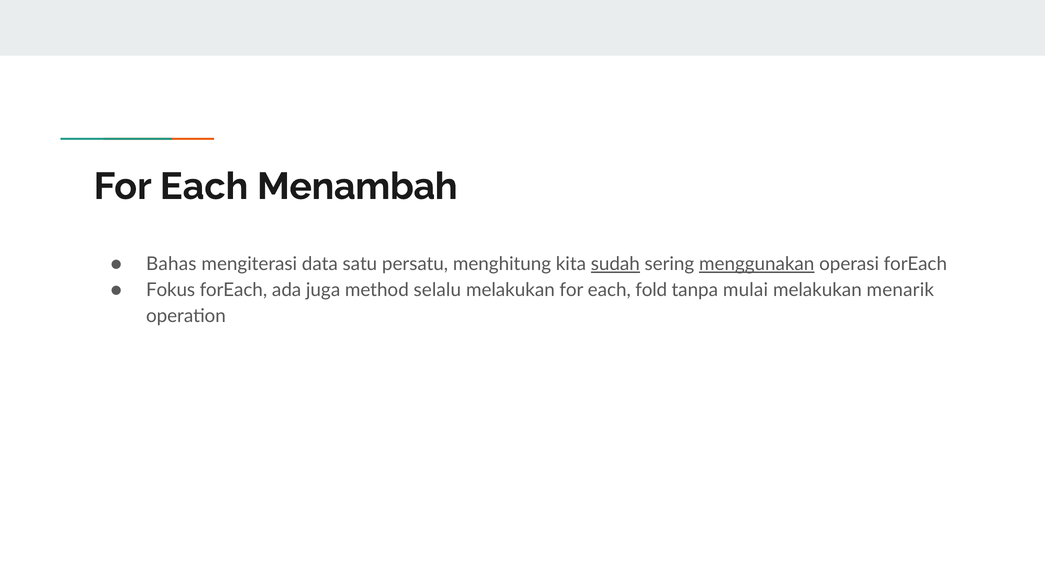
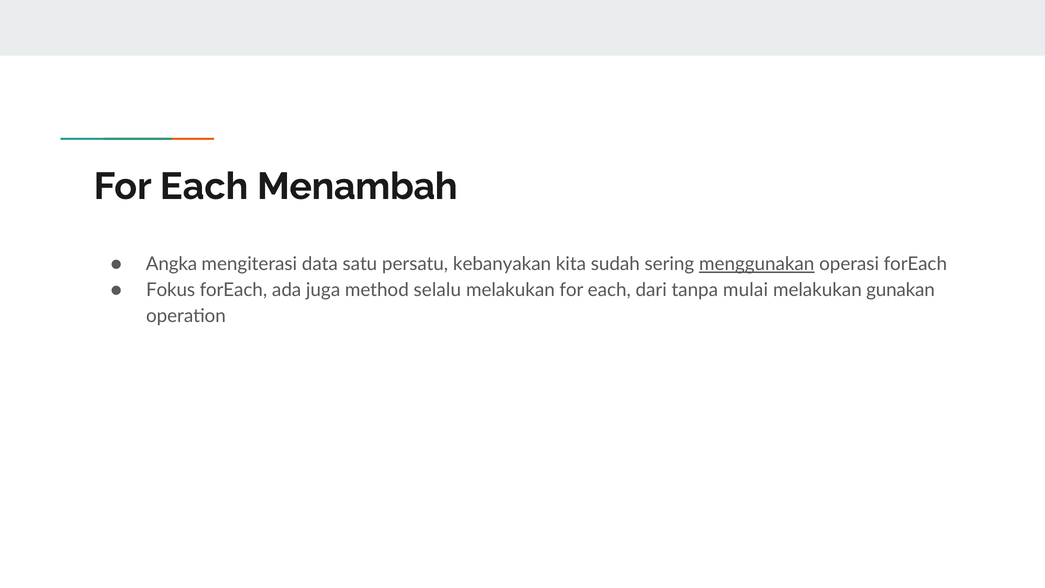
Bahas: Bahas -> Angka (172, 264)
menghitung: menghitung -> kebanyakan (502, 264)
sudah underline: present -> none (615, 264)
fold: fold -> dari (651, 290)
menarik: menarik -> gunakan (901, 290)
